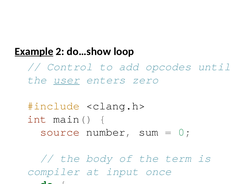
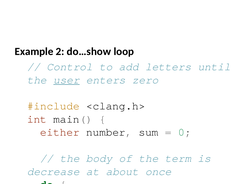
Example underline: present -> none (34, 52)
opcodes: opcodes -> letters (168, 67)
source: source -> either (60, 133)
compiler: compiler -> decrease (53, 172)
at input: input -> about (122, 172)
